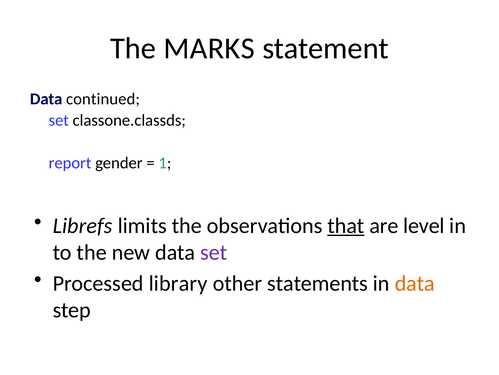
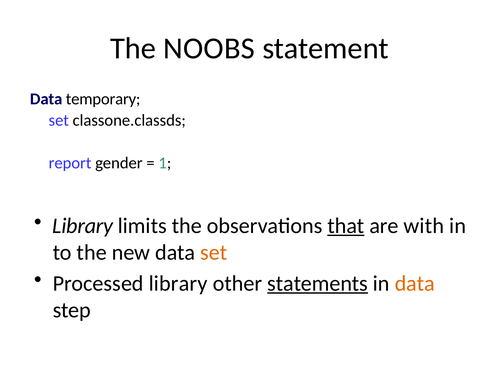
MARKS: MARKS -> NOOBS (209, 48)
continued: continued -> temporary (103, 99)
Librefs: Librefs -> Library (83, 225)
level: level -> with (424, 225)
set colour: purple -> orange (214, 252)
statements underline: none -> present (318, 283)
